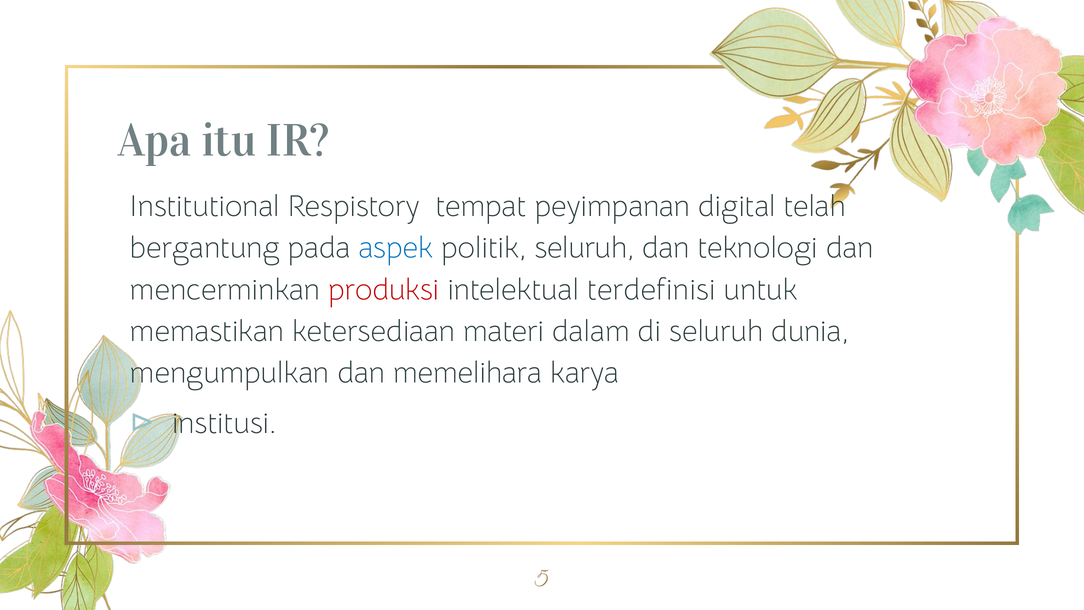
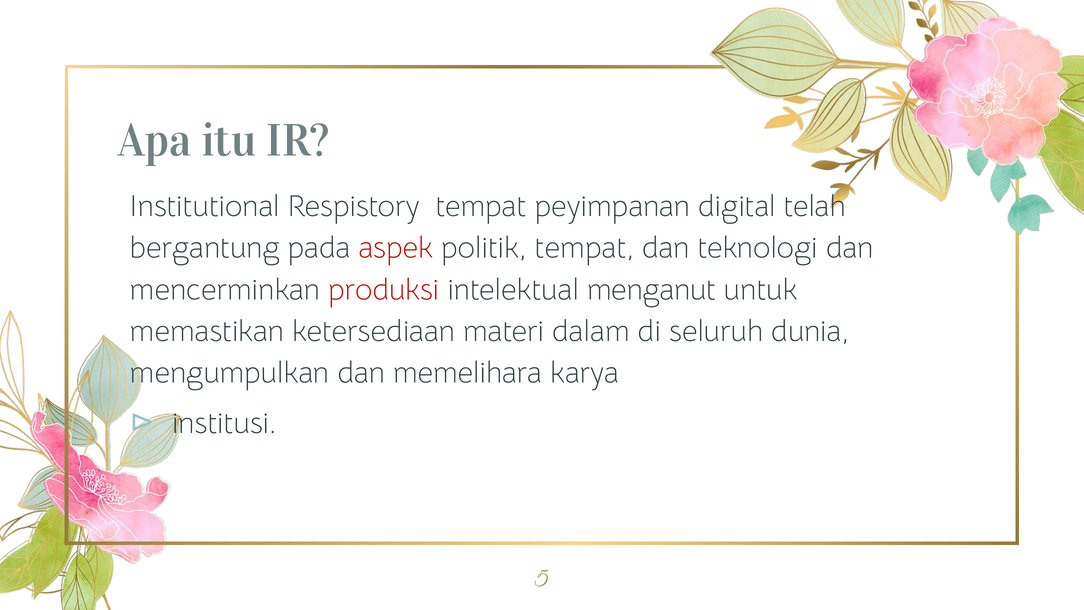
aspek colour: blue -> red (396, 248)
politik seluruh: seluruh -> tempat (584, 248)
terdefinisi: terdefinisi -> menganut (652, 290)
